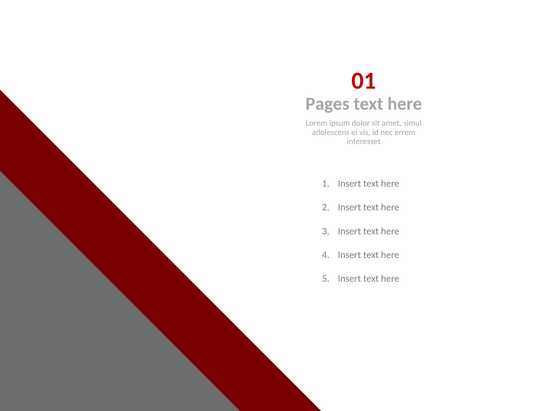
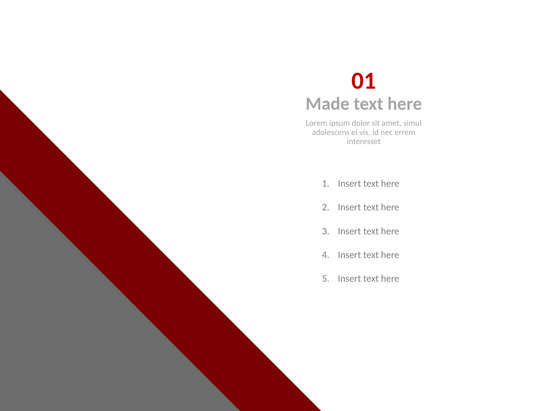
Pages: Pages -> Made (328, 104)
